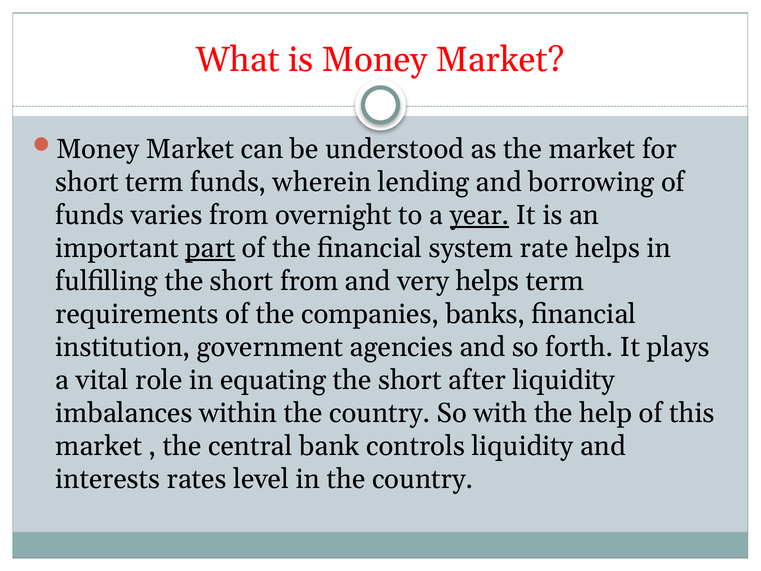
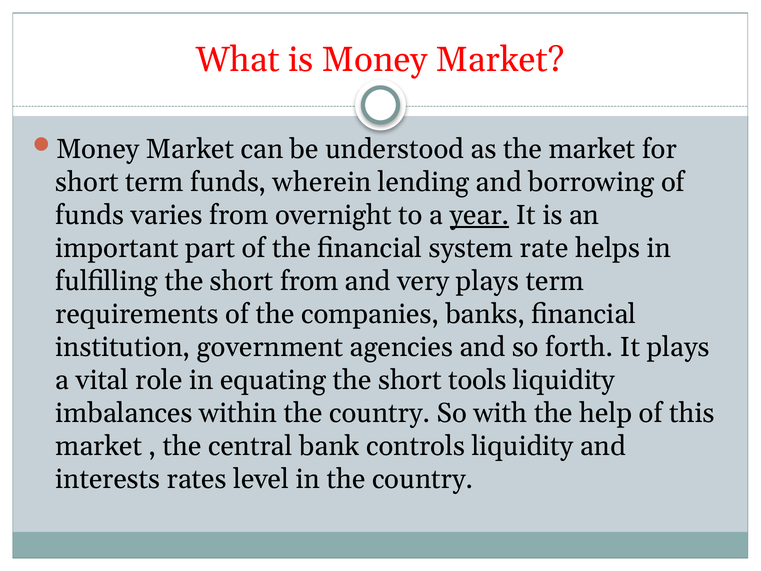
part underline: present -> none (210, 248)
very helps: helps -> plays (487, 281)
after: after -> tools (477, 380)
